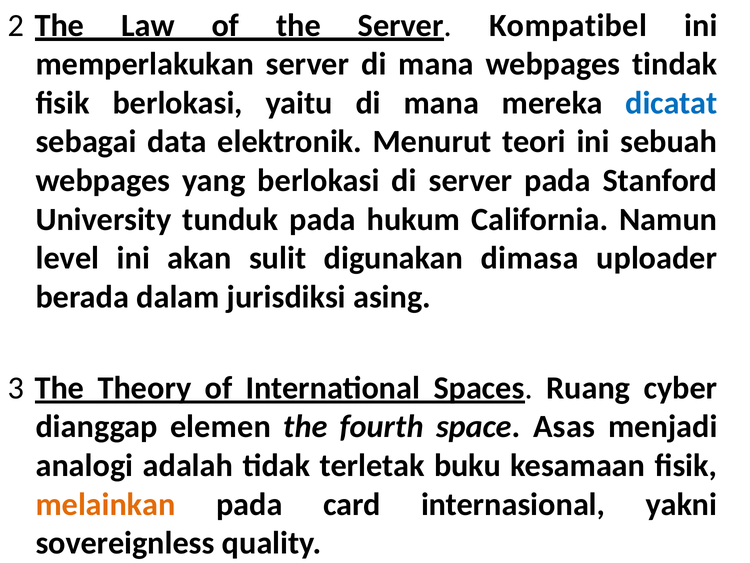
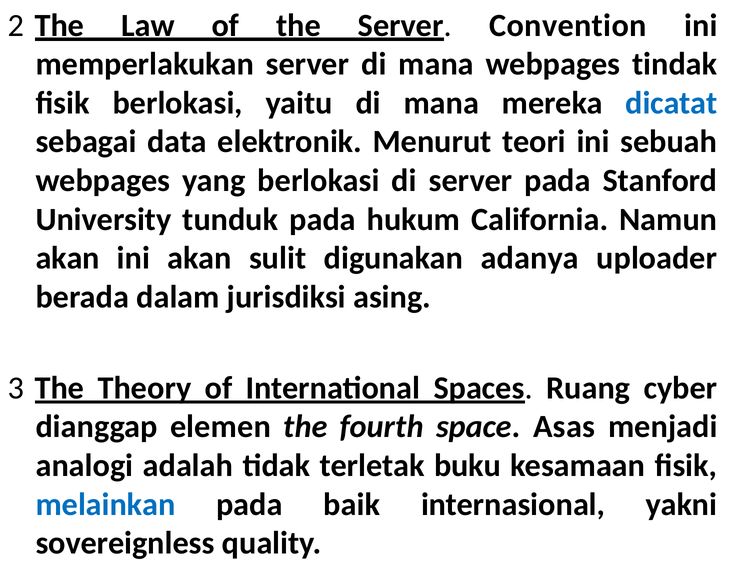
Kompatibel: Kompatibel -> Convention (568, 25)
level: level -> akan (68, 258)
dimasa: dimasa -> adanya (530, 258)
melainkan colour: orange -> blue (106, 504)
card: card -> baik (352, 504)
